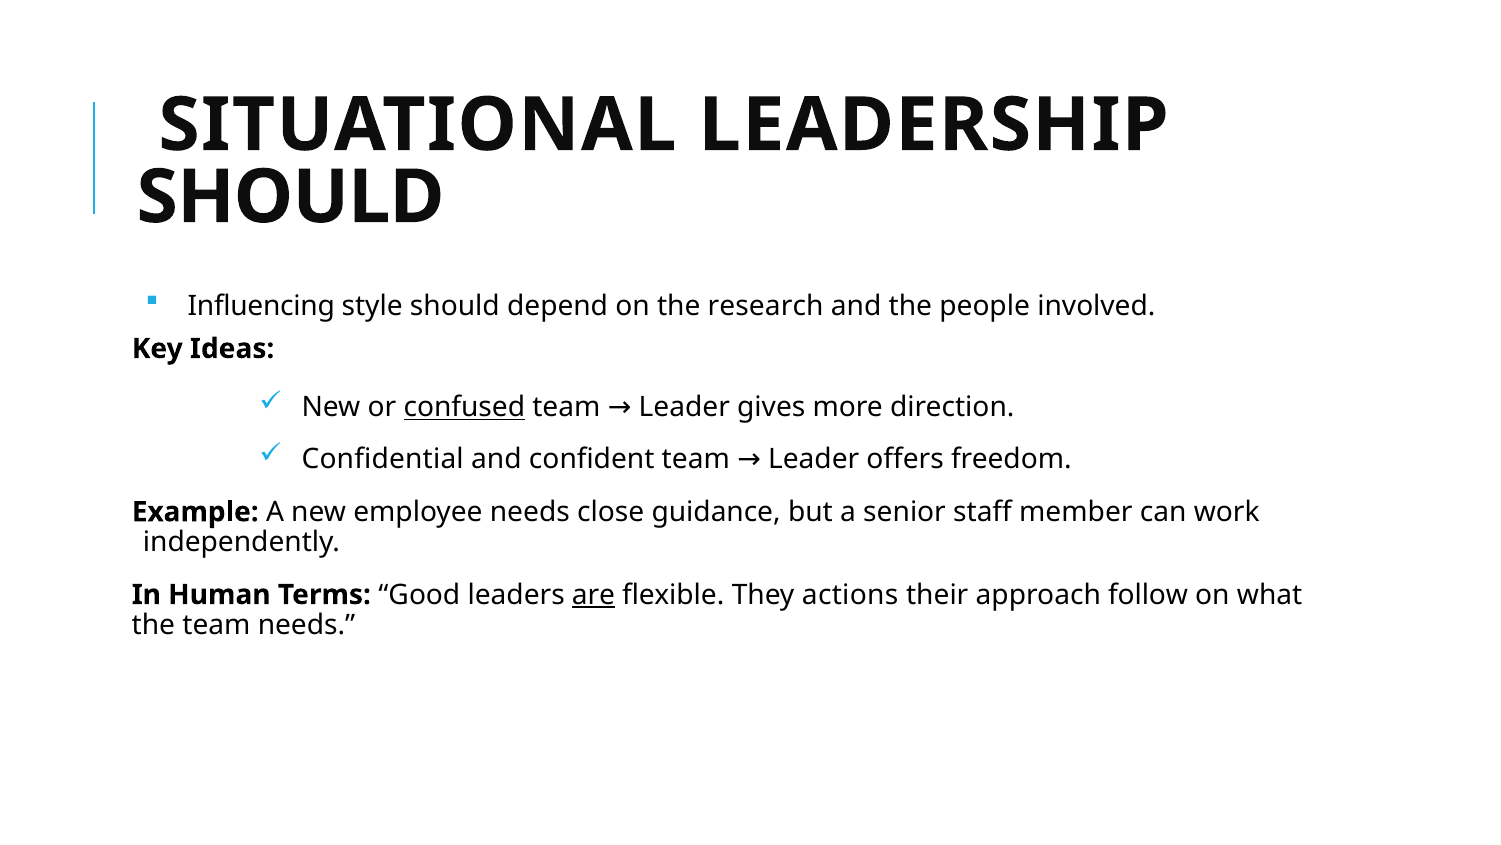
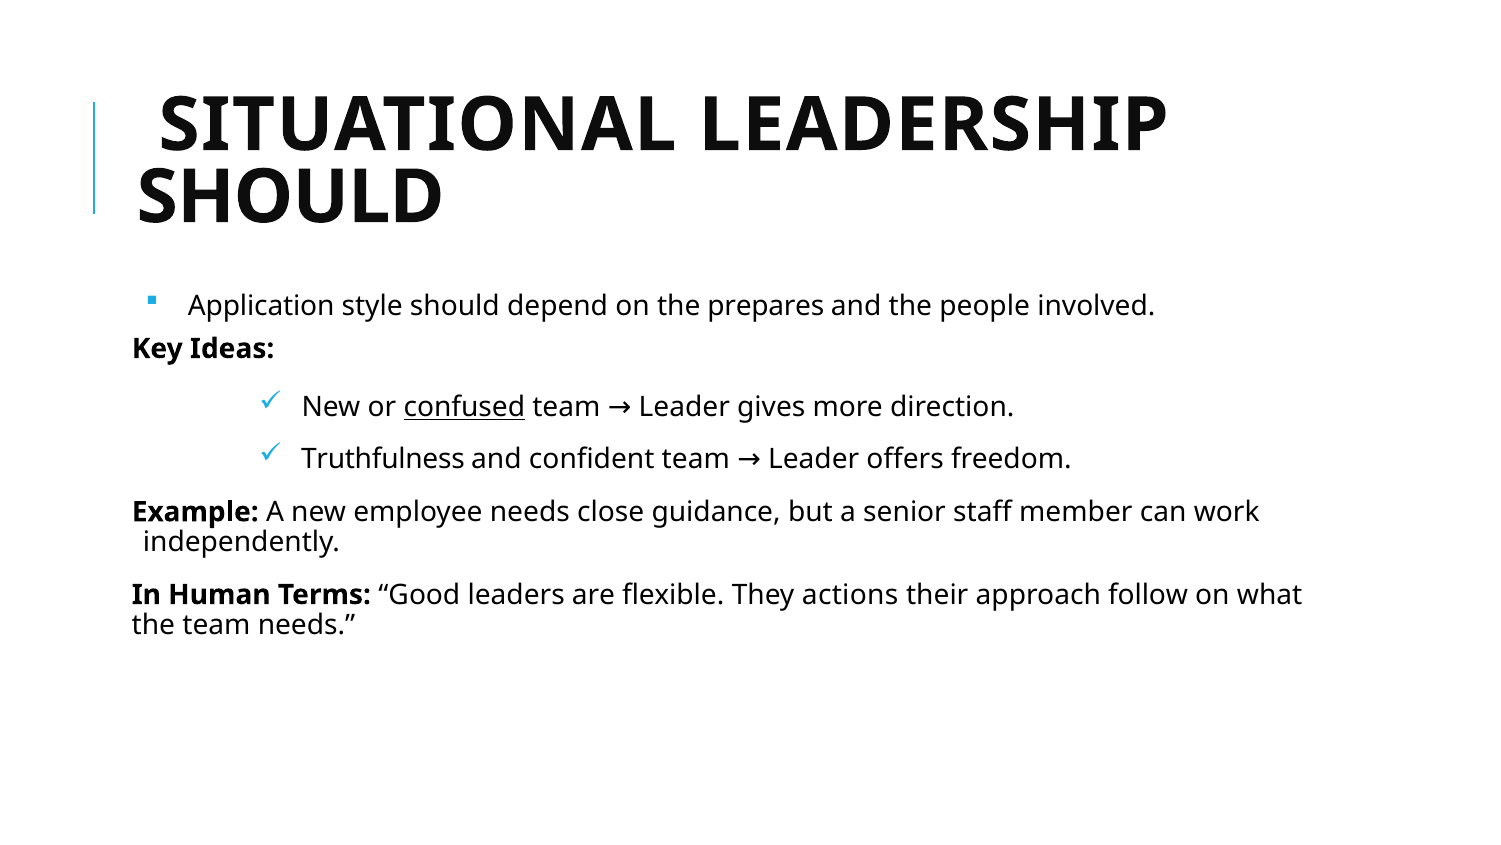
Influencing: Influencing -> Application (261, 306)
research: research -> prepares (766, 306)
Confidential: Confidential -> Truthfulness (383, 459)
are underline: present -> none (593, 594)
